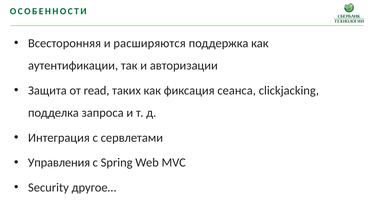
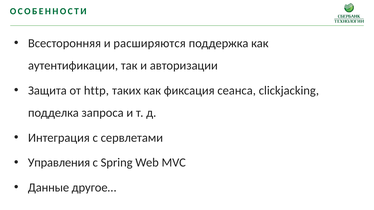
read: read -> http (96, 91)
Security: Security -> Данные (48, 188)
